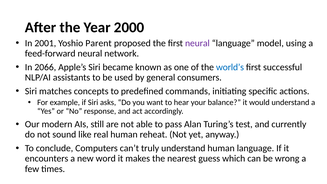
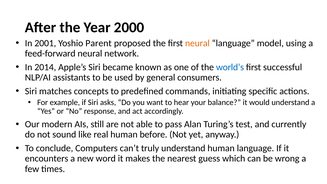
neural colour: purple -> orange (197, 43)
2066: 2066 -> 2014 (45, 67)
reheat: reheat -> before (154, 134)
